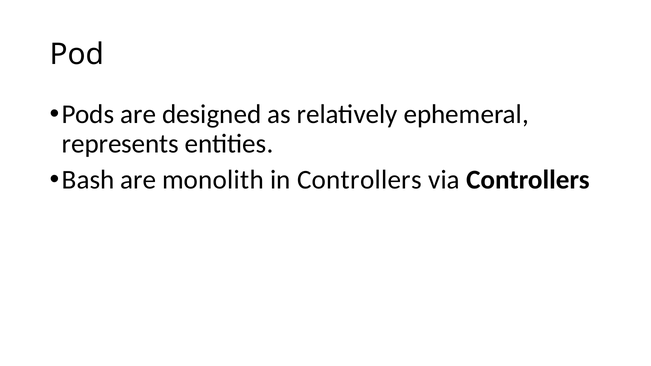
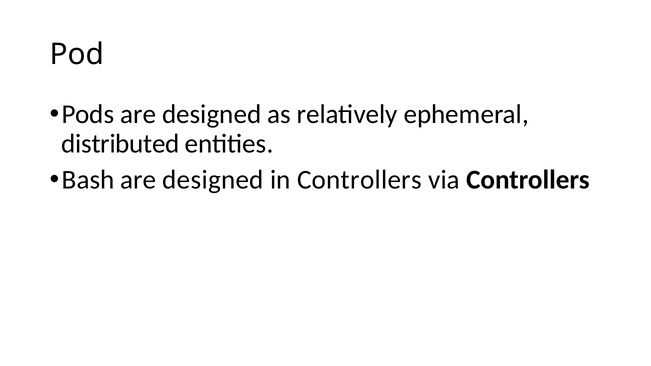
represents: represents -> distributed (120, 144)
monolith: monolith -> designed (213, 180)
